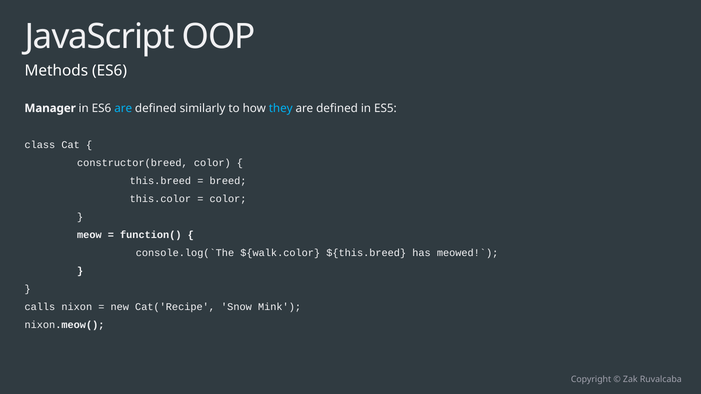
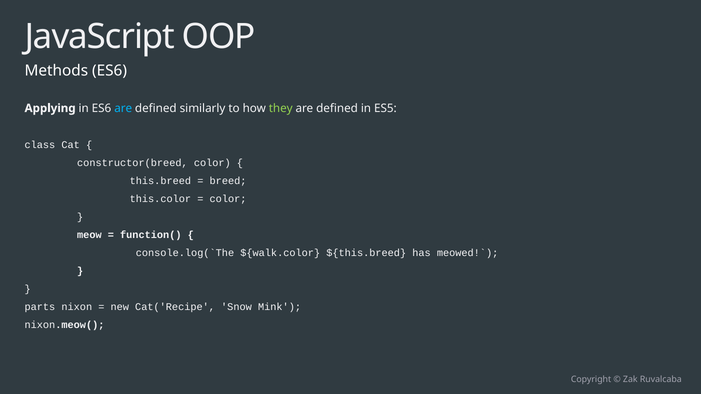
Manager: Manager -> Applying (50, 108)
they colour: light blue -> light green (281, 108)
calls: calls -> parts (40, 307)
